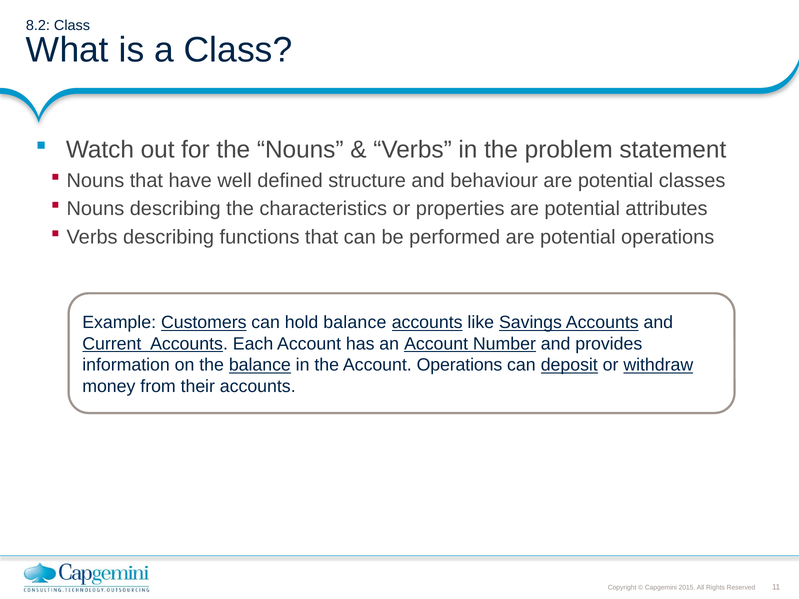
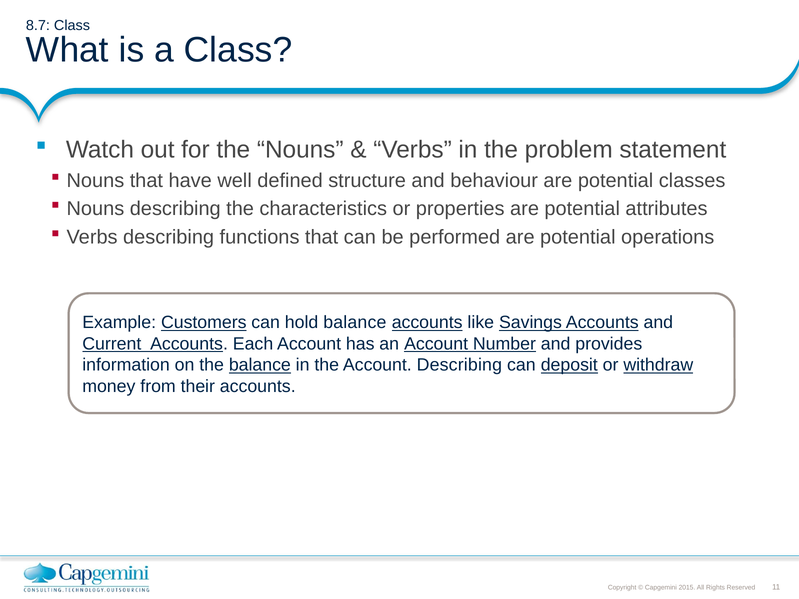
8.2: 8.2 -> 8.7 (38, 25)
Account Operations: Operations -> Describing (459, 365)
